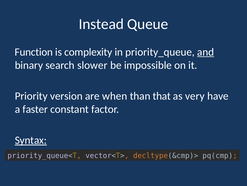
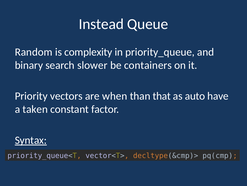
Function: Function -> Random (34, 52)
and underline: present -> none (206, 52)
impossible: impossible -> containers (148, 65)
version: version -> vectors (66, 96)
very: very -> auto (195, 96)
faster: faster -> taken (35, 109)
